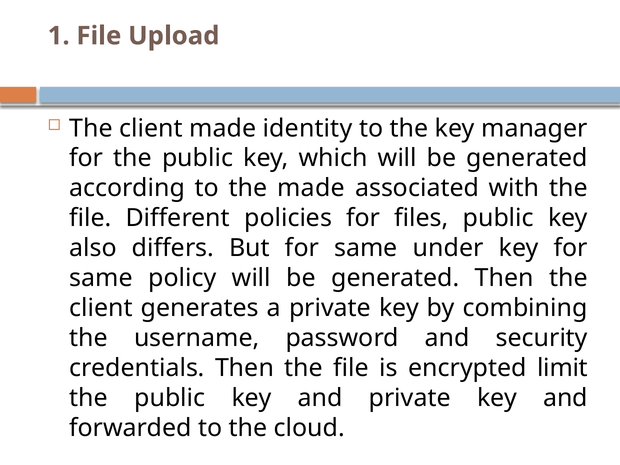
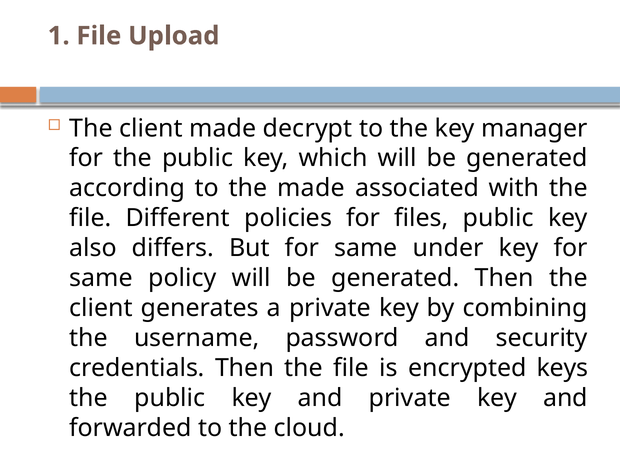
identity: identity -> decrypt (308, 128)
limit: limit -> keys (562, 368)
